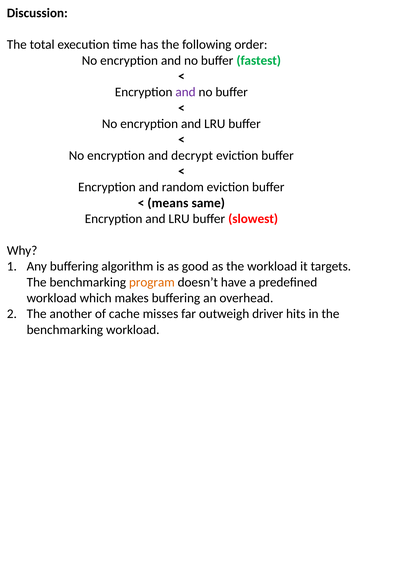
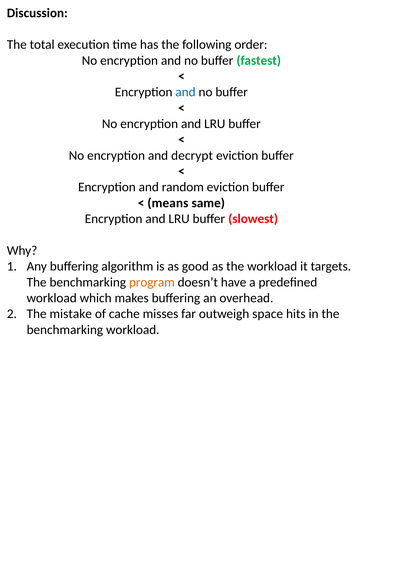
and colour: purple -> blue (185, 92)
another: another -> mistake (71, 314)
driver: driver -> space (268, 314)
